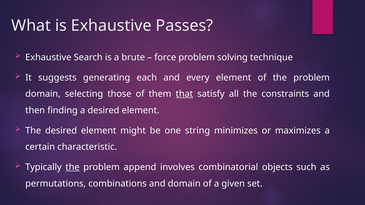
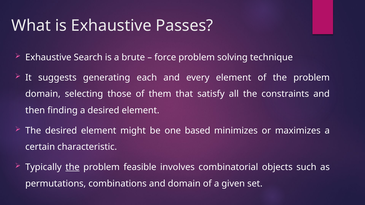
that underline: present -> none (184, 94)
string: string -> based (198, 131)
append: append -> feasible (140, 167)
